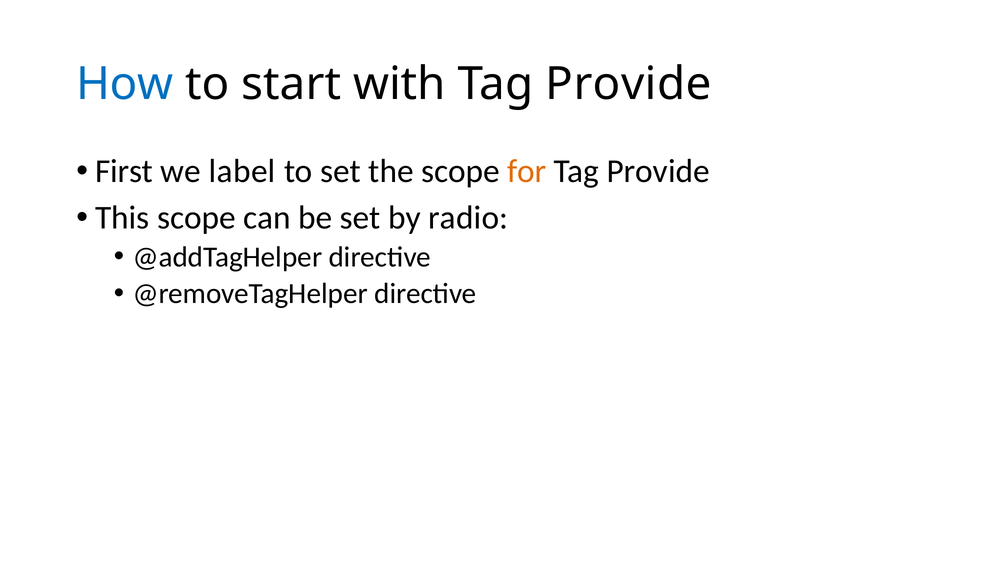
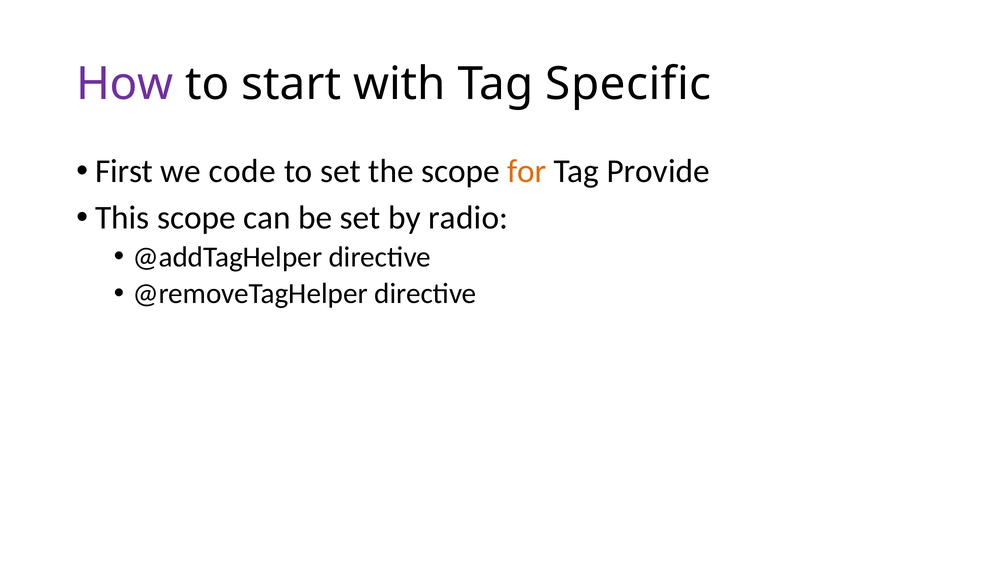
How colour: blue -> purple (125, 84)
with Tag Provide: Provide -> Specific (628, 84)
label: label -> code (242, 171)
